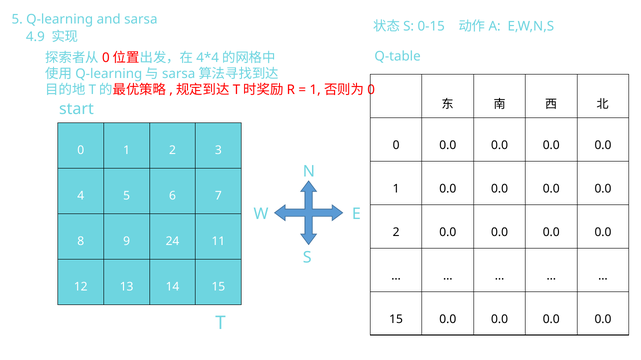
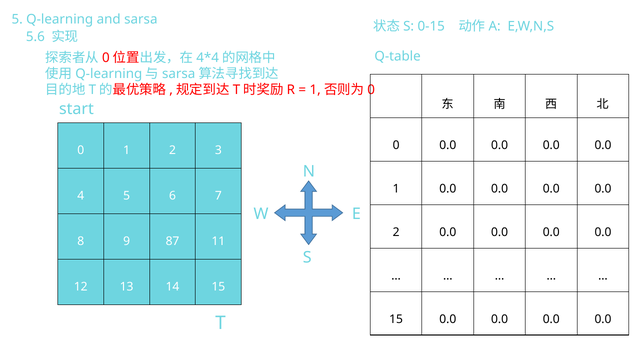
4.9: 4.9 -> 5.6 (35, 37)
24: 24 -> 87 (173, 242)
